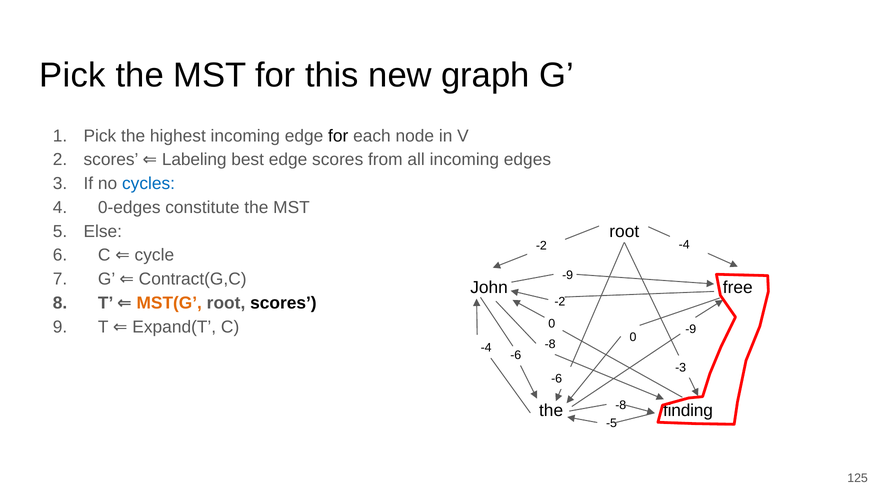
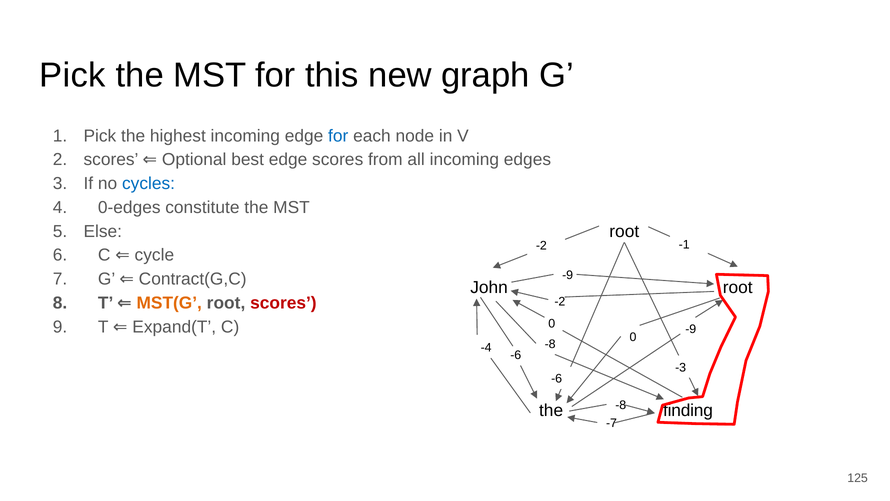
for colour: black -> blue (338, 136)
Labeling: Labeling -> Optional (194, 160)
-2 -4: -4 -> -1 (684, 245)
free: free -> root (738, 287)
scores colour: black -> red (283, 303)
-5: -5 -> -7 (611, 423)
